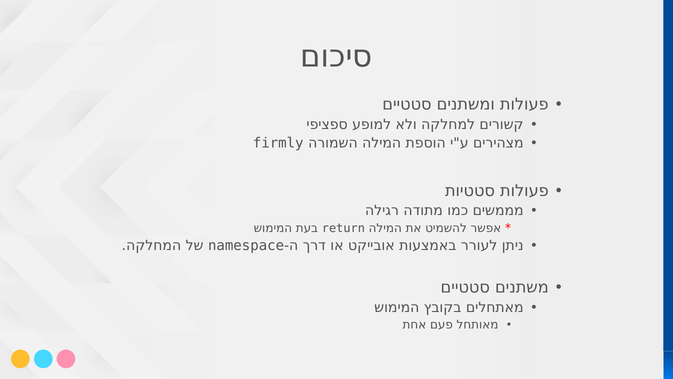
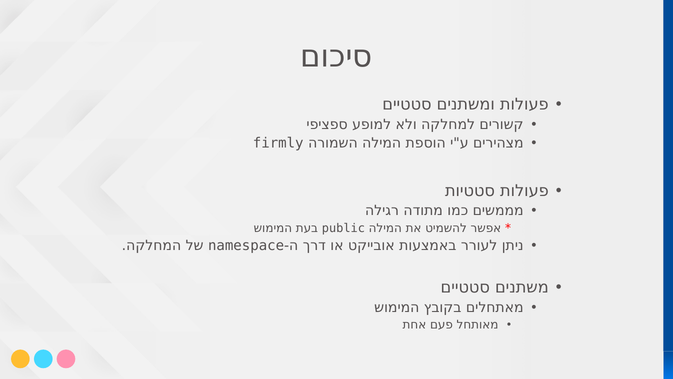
return: return -> public (343, 228)
